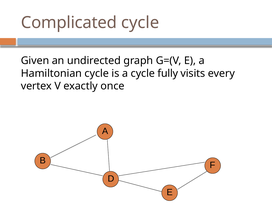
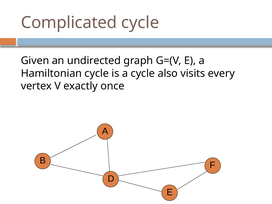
fully: fully -> also (168, 73)
